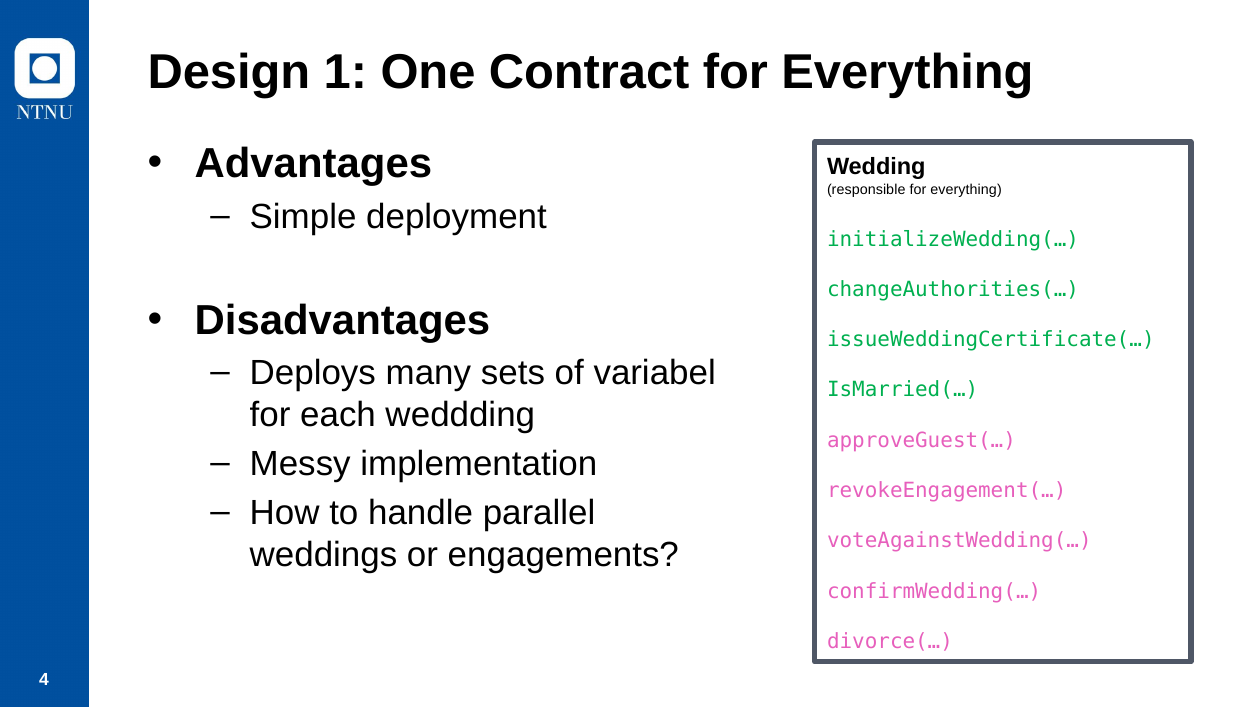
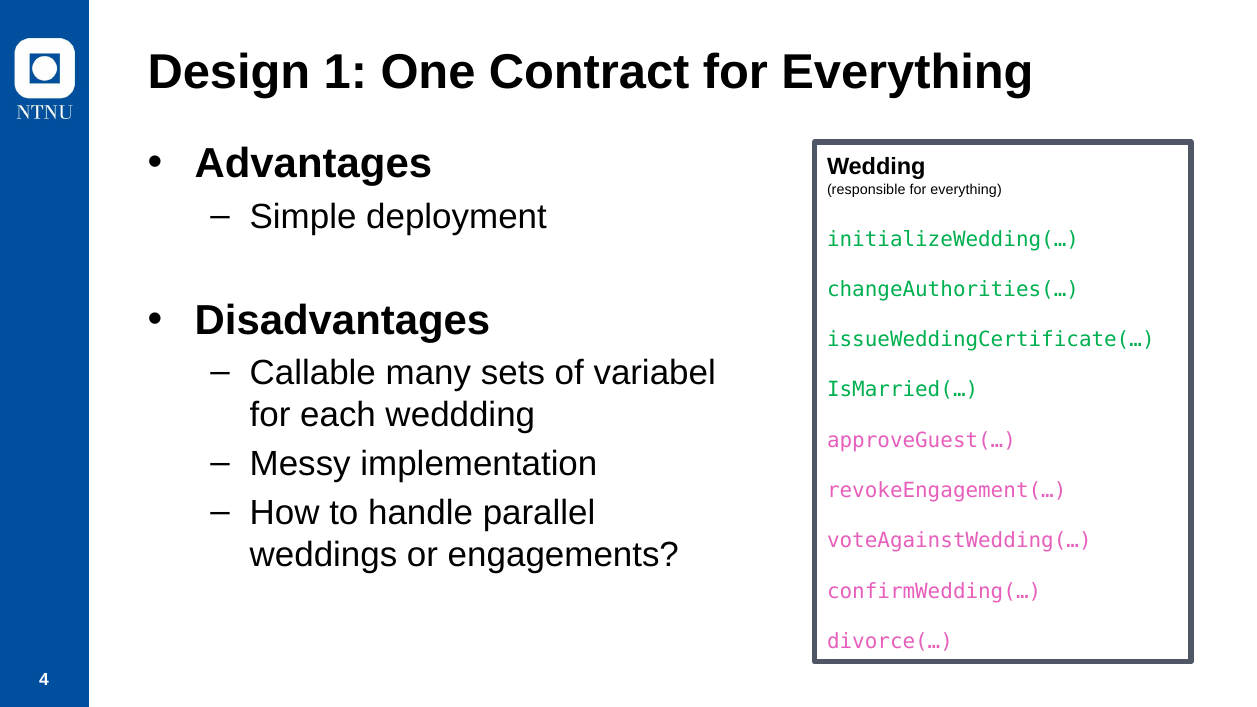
Deploys: Deploys -> Callable (313, 373)
